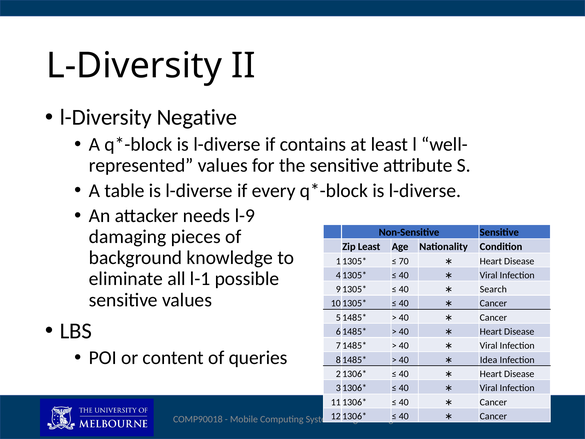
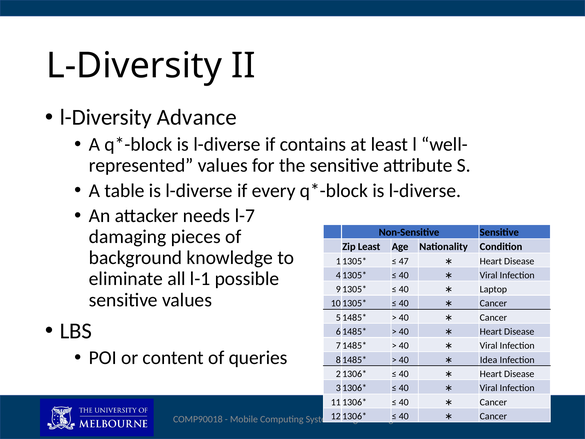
Negative: Negative -> Advance (197, 117)
l-9: l-9 -> l-7 (245, 216)
70: 70 -> 47 (404, 261)
Search: Search -> Laptop (493, 289)
